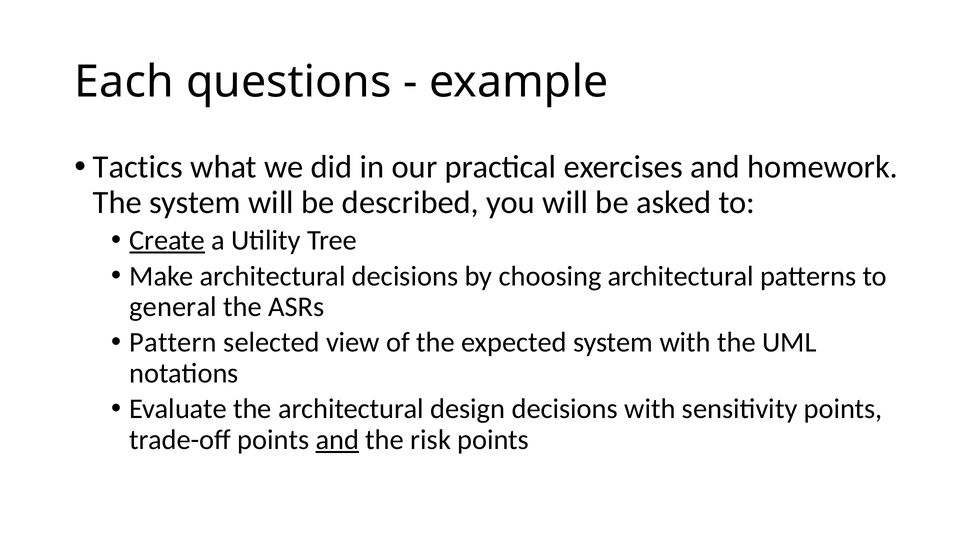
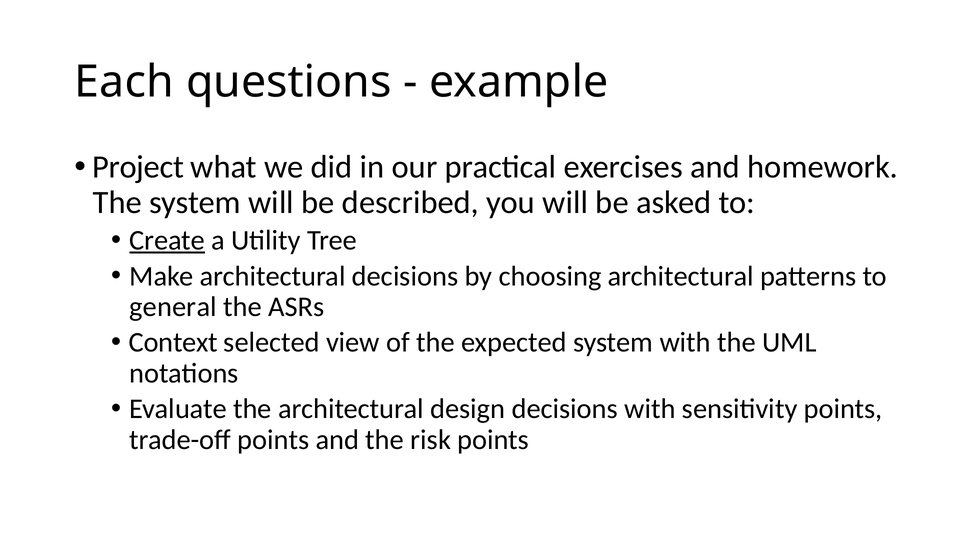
Tactics: Tactics -> Project (138, 167)
Pattern: Pattern -> Context (173, 343)
and underline: present -> none (337, 440)
